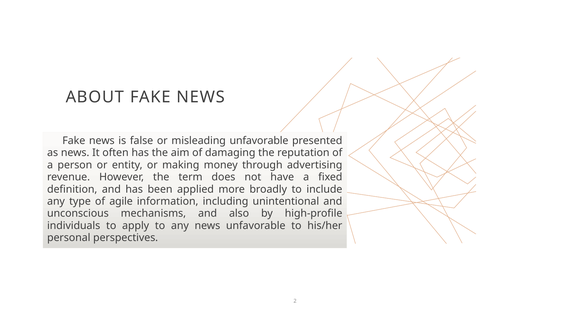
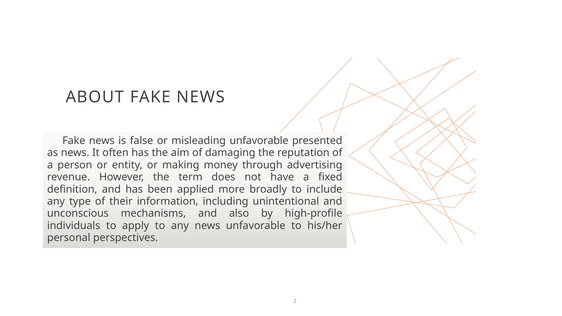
agile: agile -> their (121, 201)
